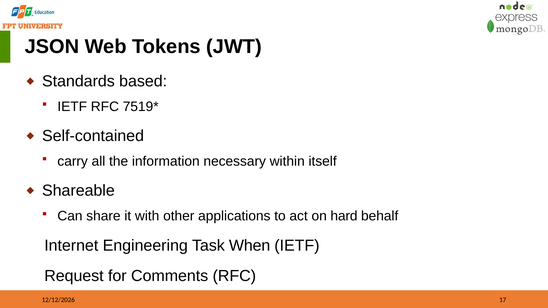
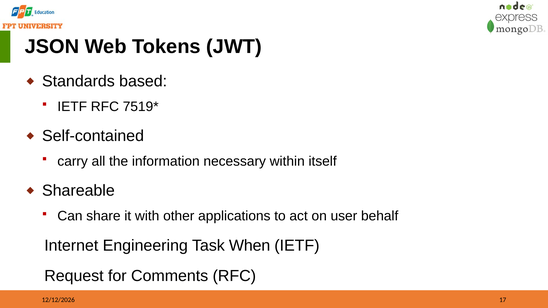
hard: hard -> user (344, 216)
